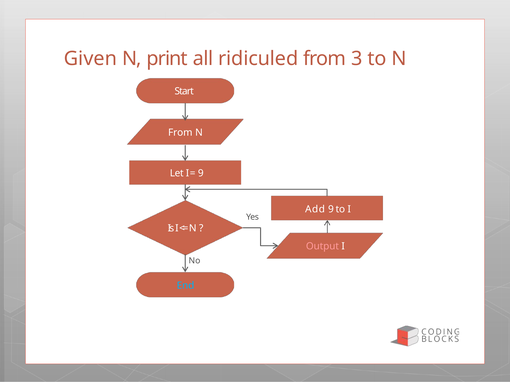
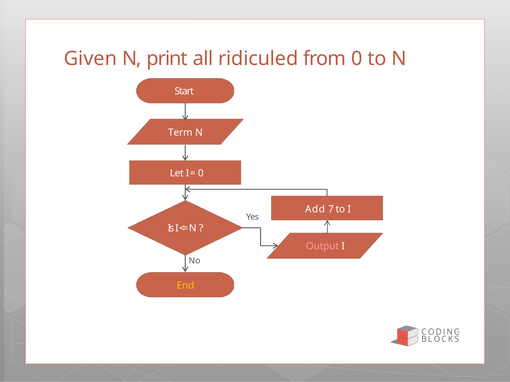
from 3: 3 -> 0 (357, 59)
From: From -> Term (180, 133)
9: 9 -> 0 (201, 173)
Add 9: 9 -> 7 (331, 210)
End colour: light blue -> yellow (186, 286)
